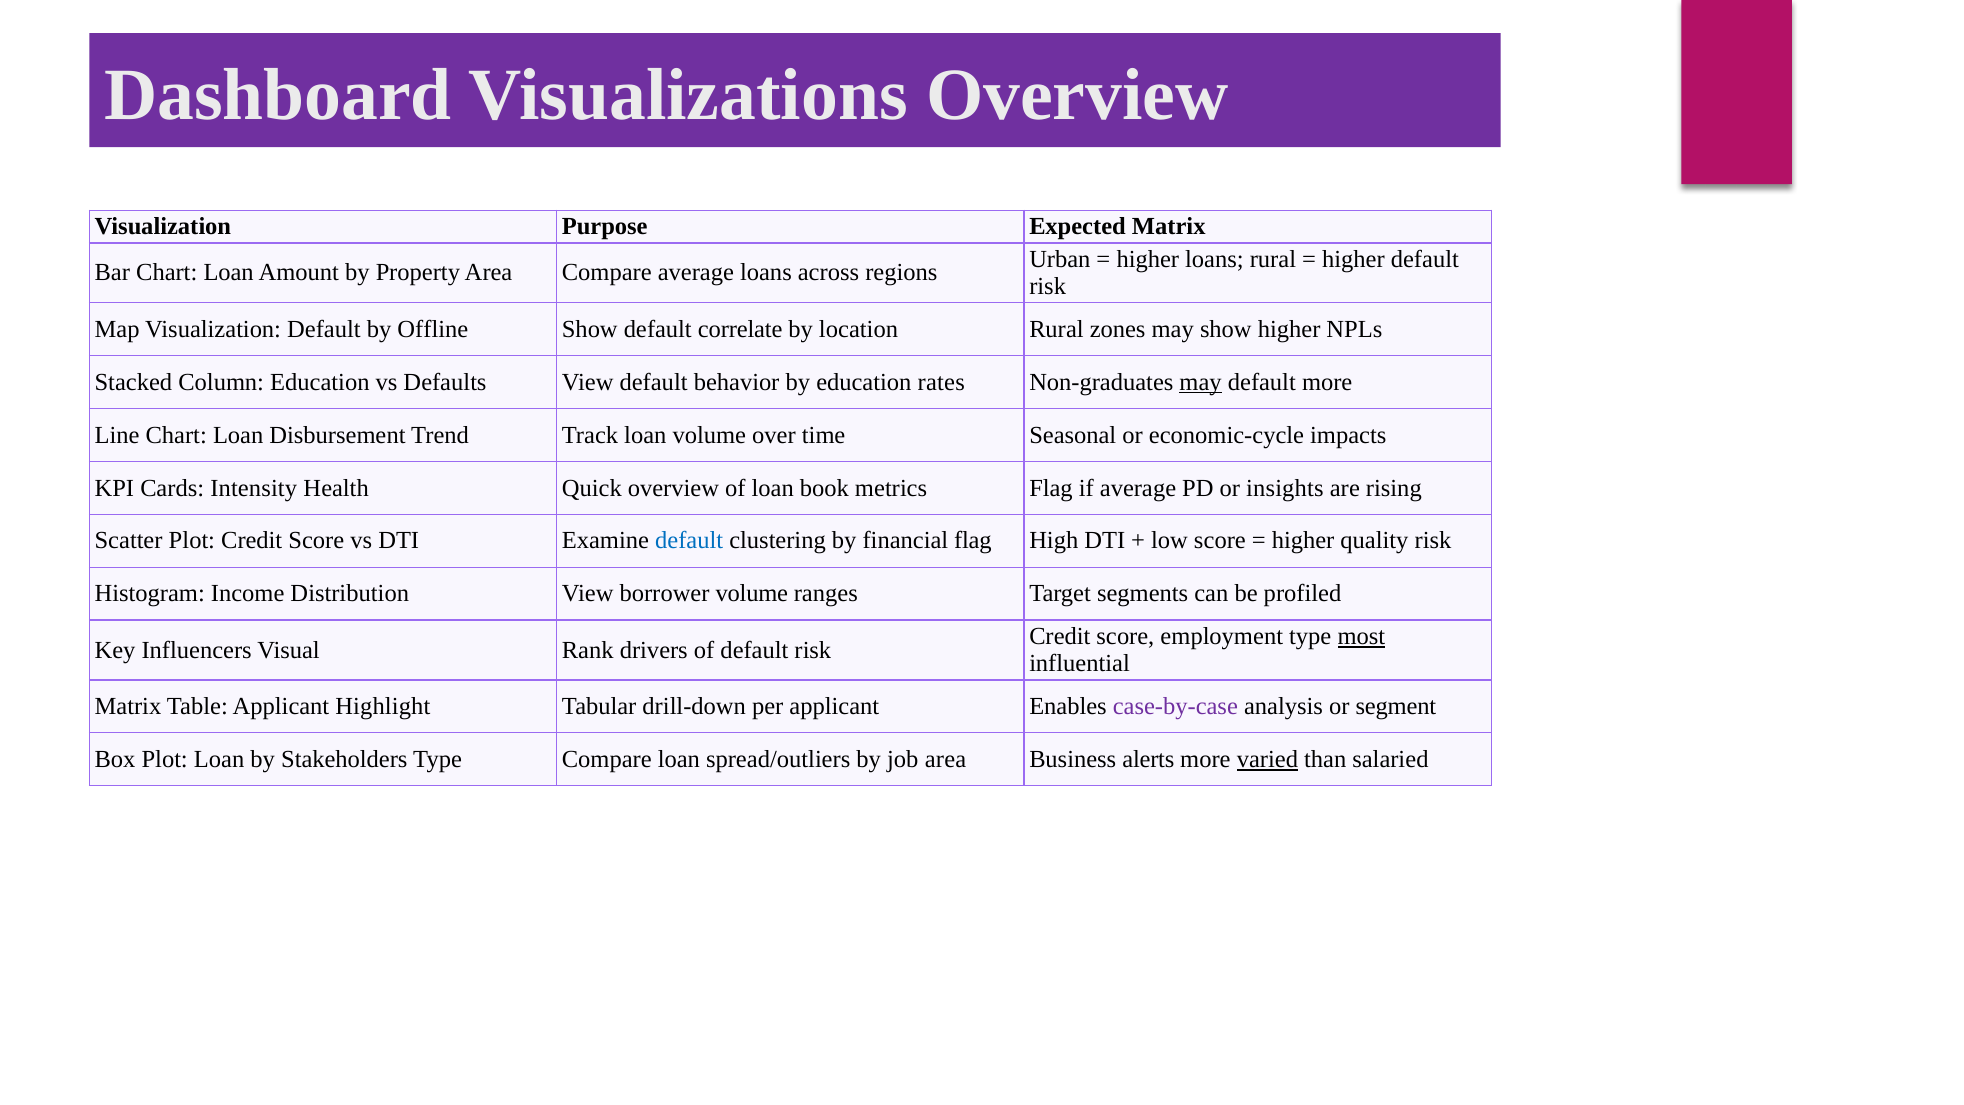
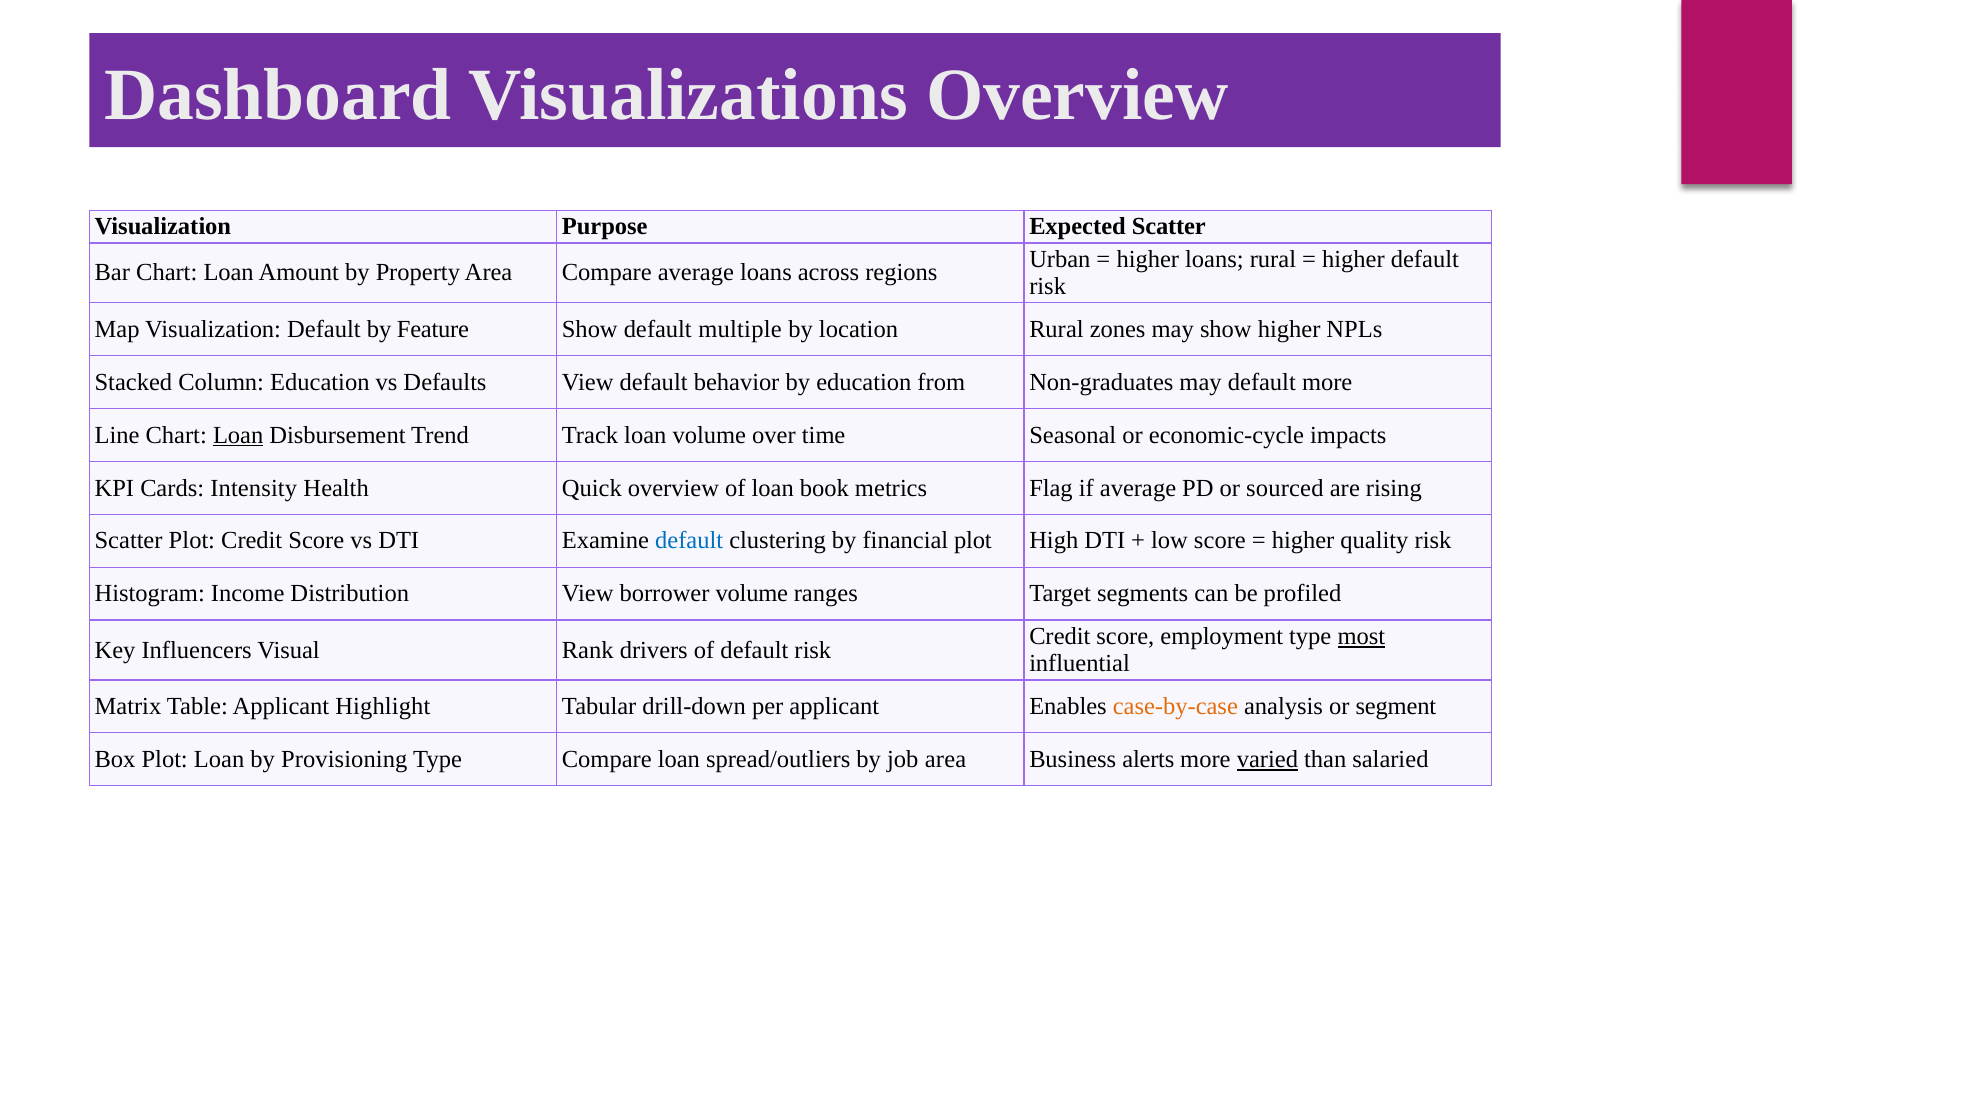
Expected Matrix: Matrix -> Scatter (1169, 227)
Offline: Offline -> Feature (433, 329)
correlate: correlate -> multiple (740, 329)
rates: rates -> from (941, 382)
may underline: present -> none (1201, 382)
Loan underline: none -> present (238, 435)
insights: insights -> sourced (1285, 488)
financial flag: flag -> plot (973, 541)
case-by-case colour: purple -> orange (1175, 706)
Stakeholders: Stakeholders -> Provisioning (344, 759)
